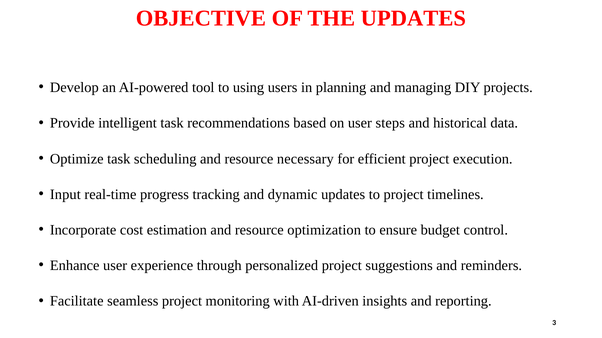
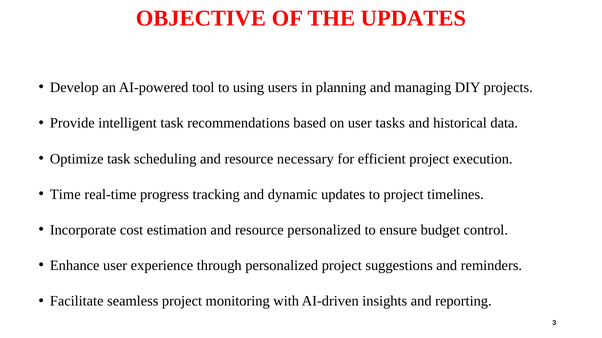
steps: steps -> tasks (390, 123)
Input: Input -> Time (65, 195)
resource optimization: optimization -> personalized (324, 230)
